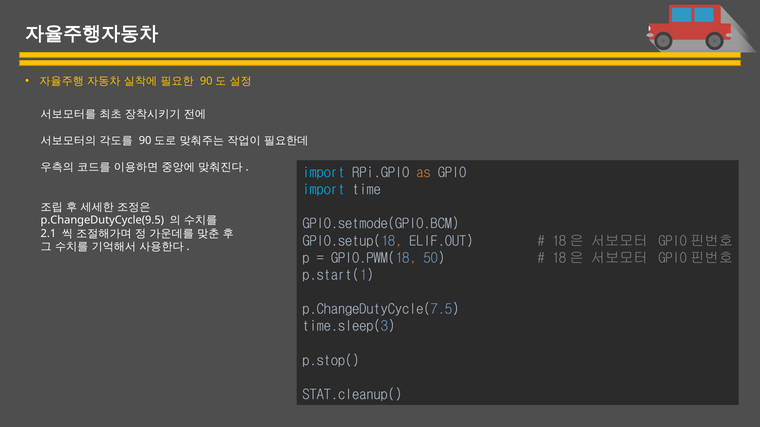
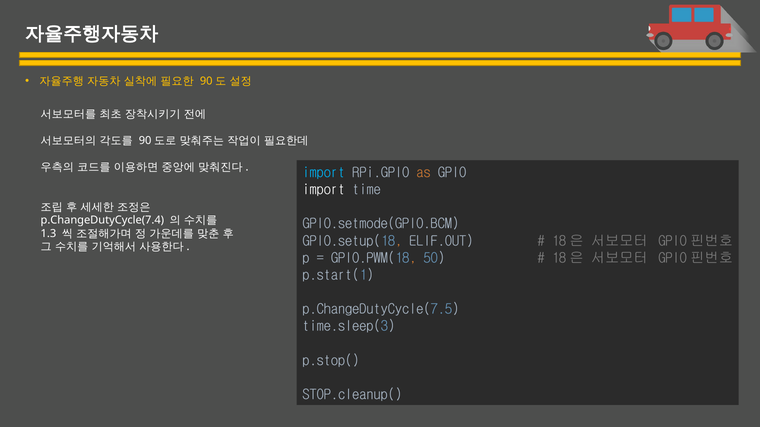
import colour: light blue -> white (324, 190)
p.ChangeDutyCycle(9.5: p.ChangeDutyCycle(9.5 -> p.ChangeDutyCycle(7.4 (102, 221)
2.1: 2.1 -> 1.3 (48, 234)
STAT.cleanup(: STAT.cleanup( -> STOP.cleanup( (352, 395)
